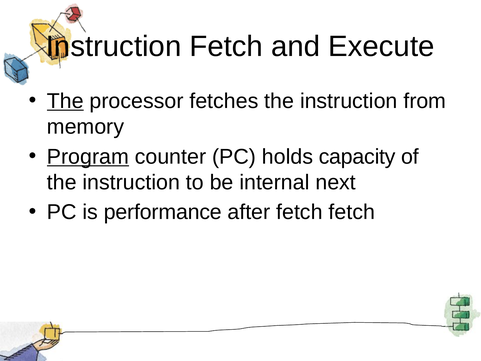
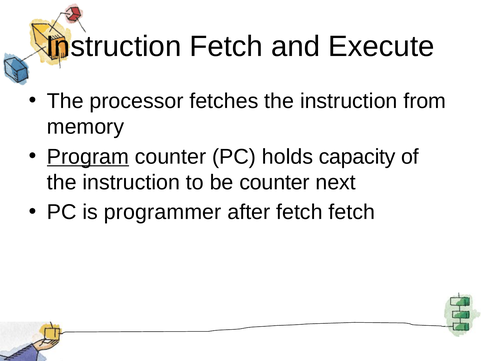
The underline: present -> none (65, 101)
be internal: internal -> counter (275, 182)
performance: performance -> programmer (163, 212)
